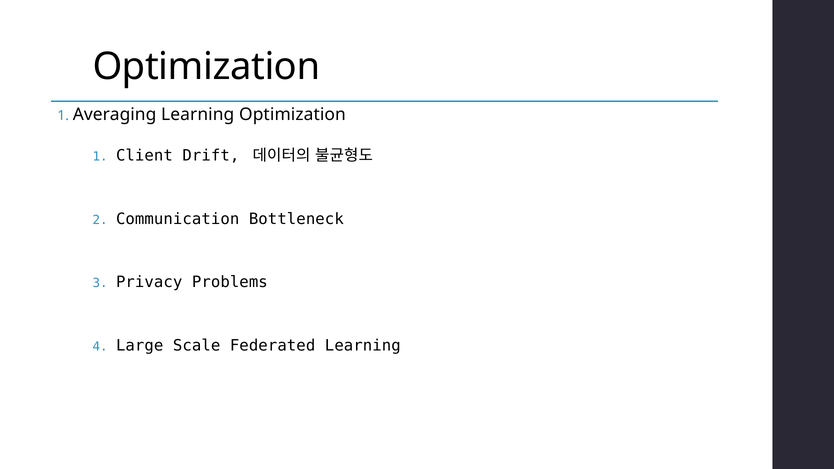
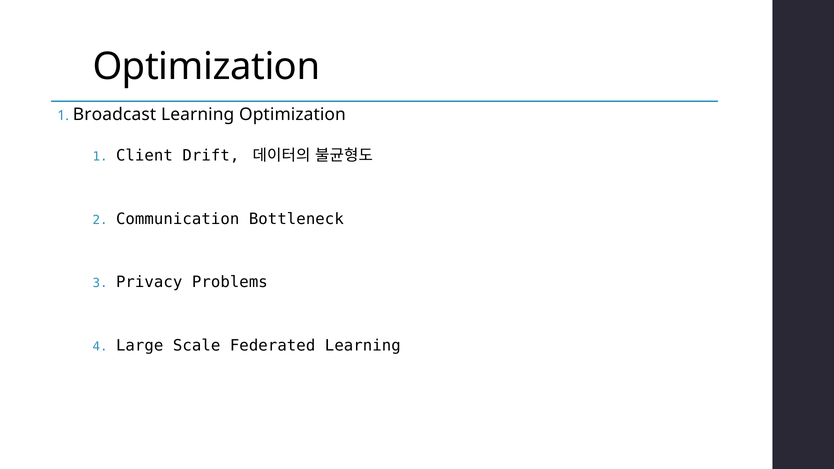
Averaging: Averaging -> Broadcast (115, 114)
